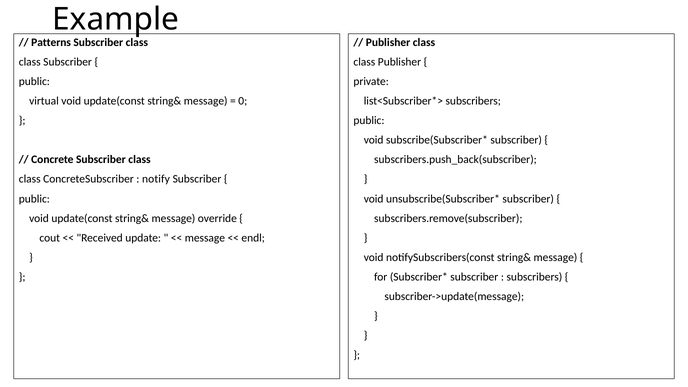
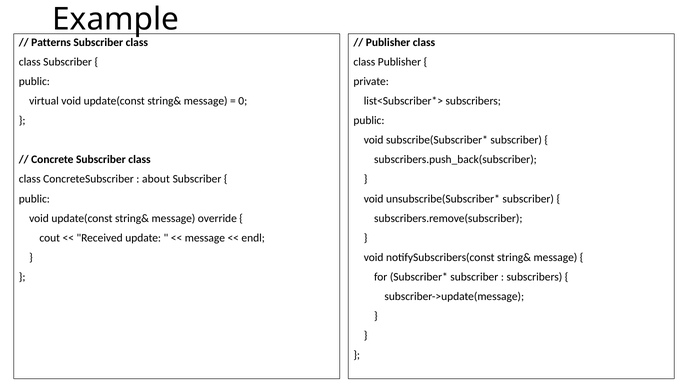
notify: notify -> about (156, 179)
